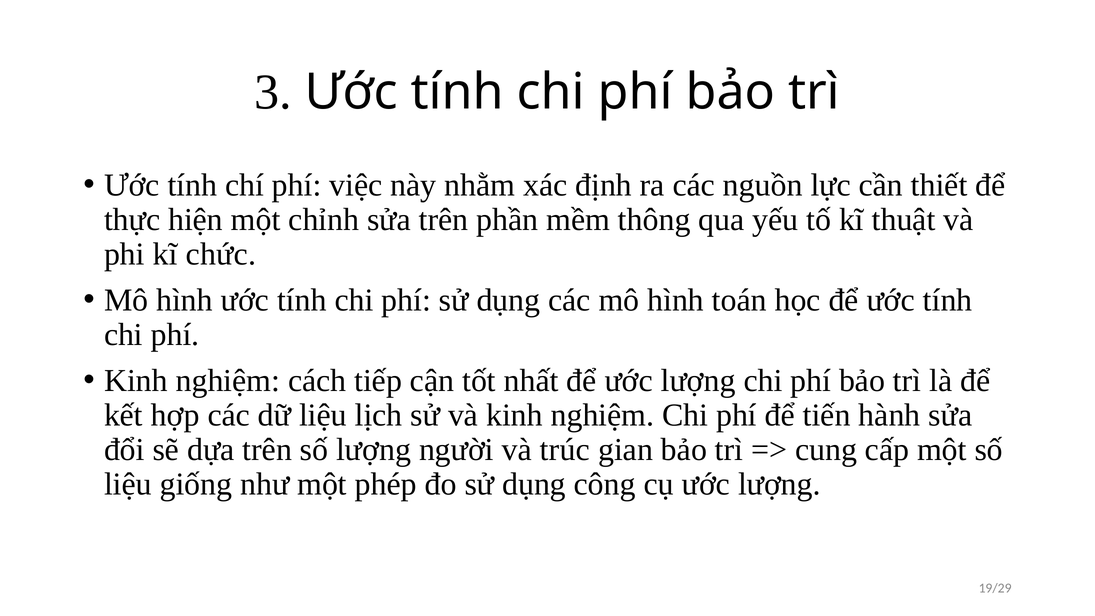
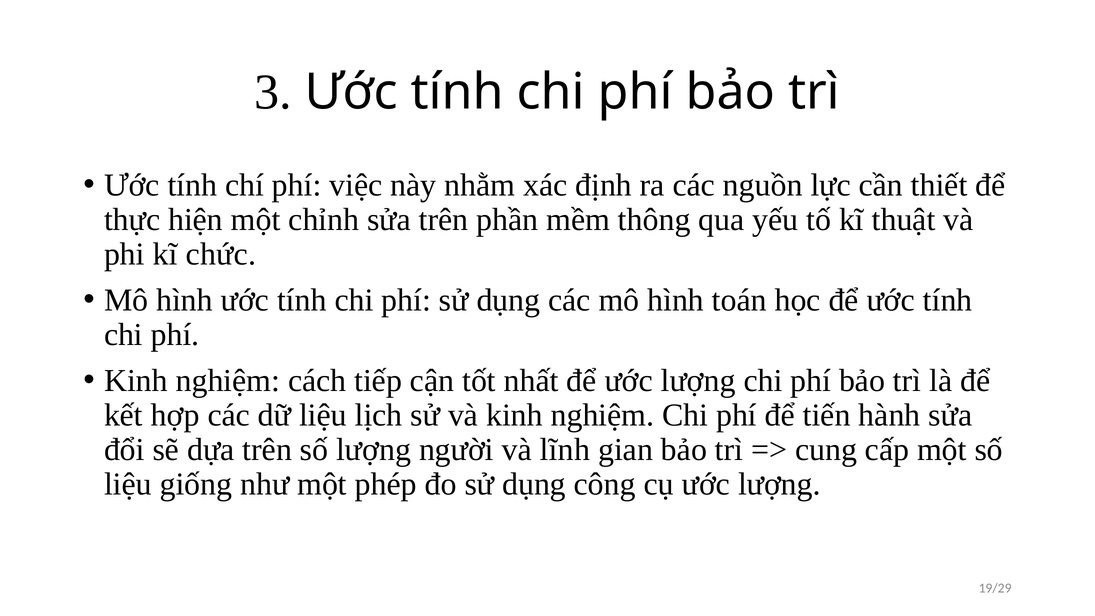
trúc: trúc -> lĩnh (565, 449)
